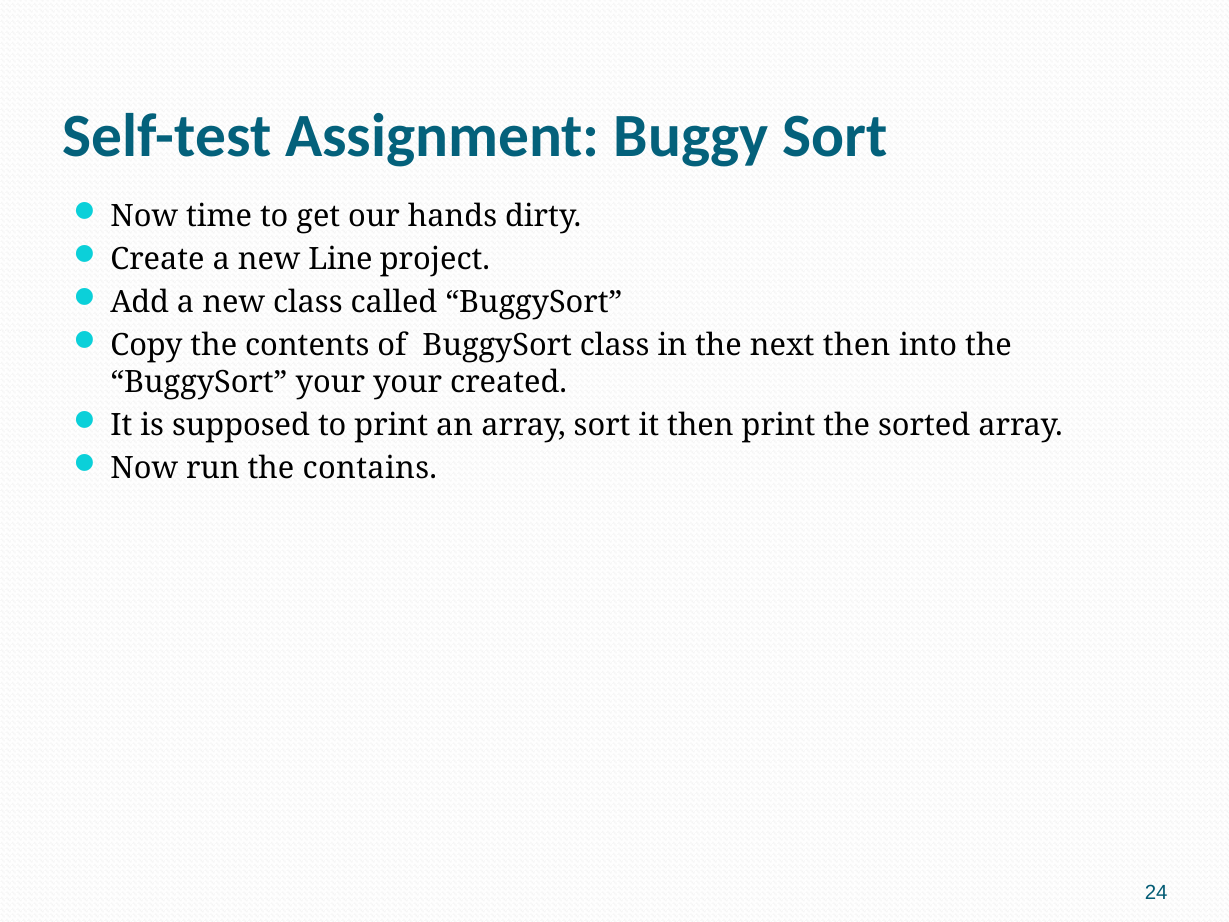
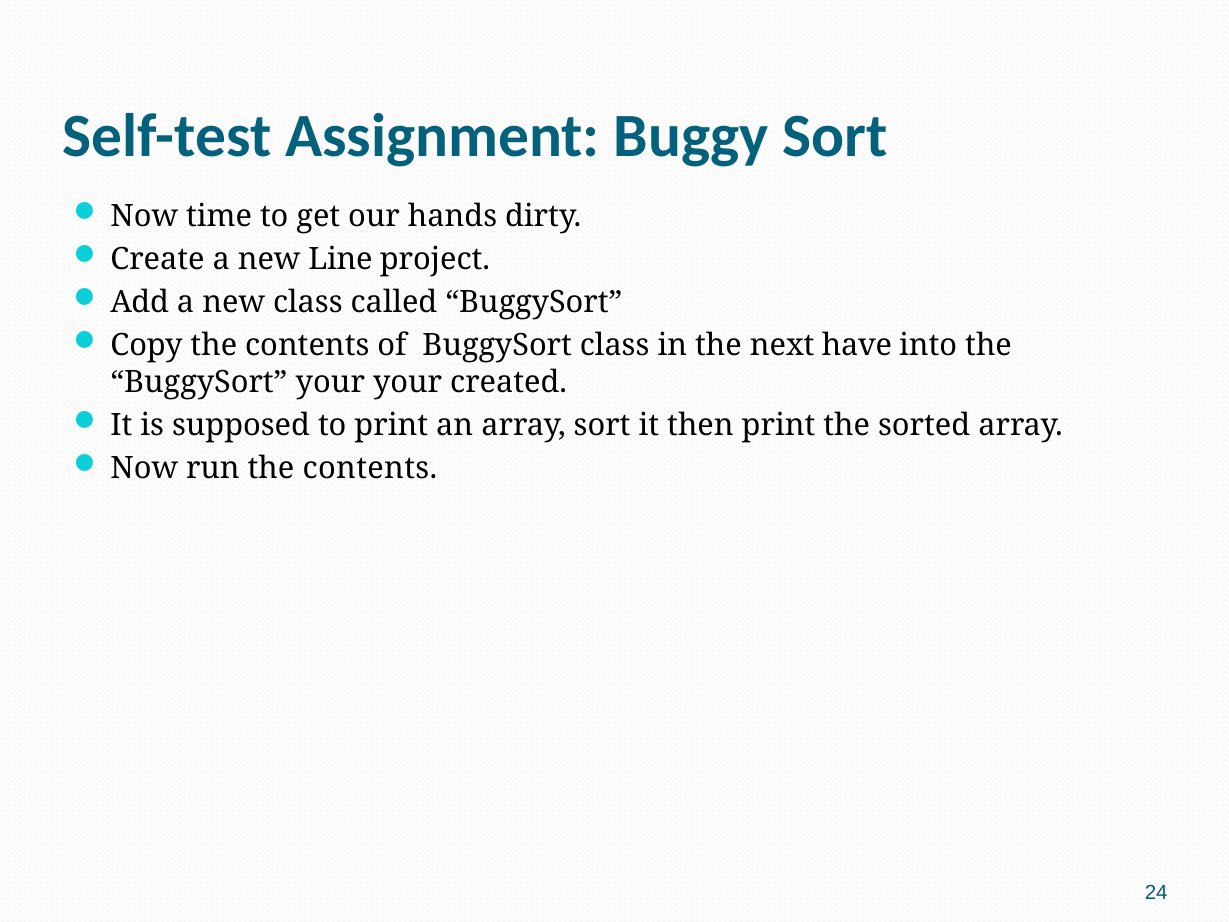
next then: then -> have (857, 346)
run the contains: contains -> contents (370, 469)
